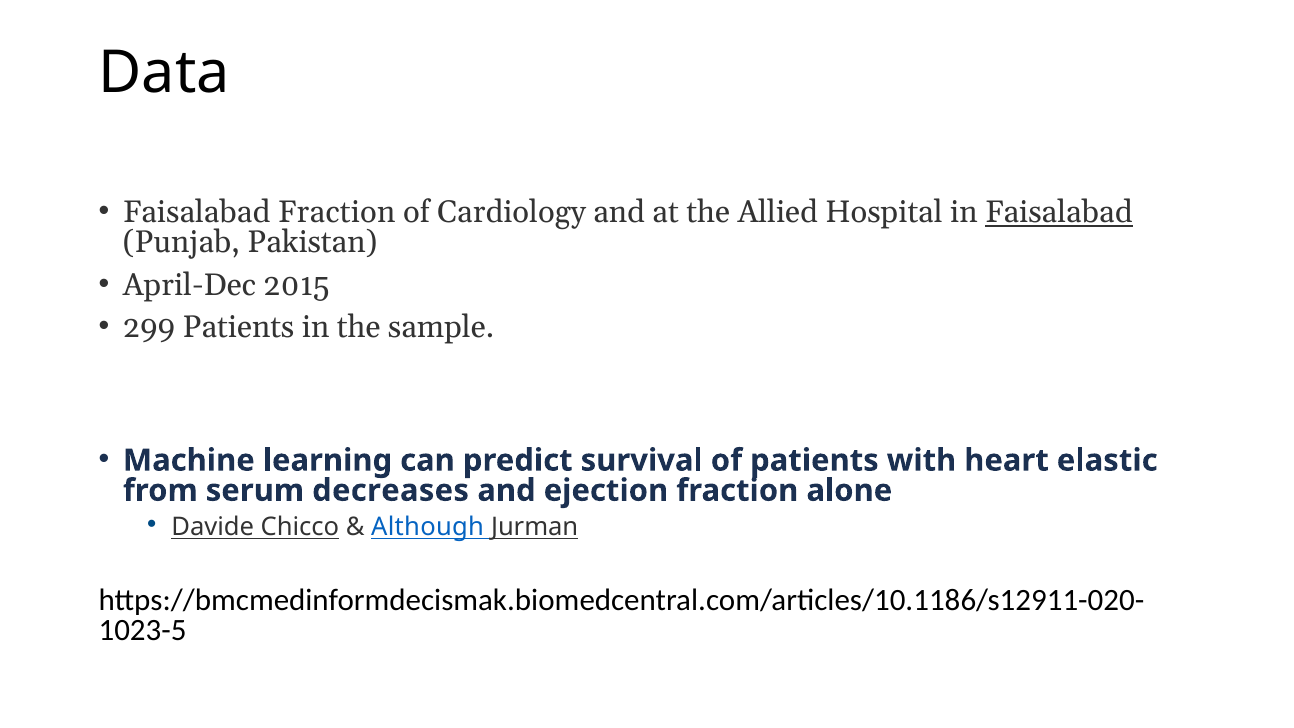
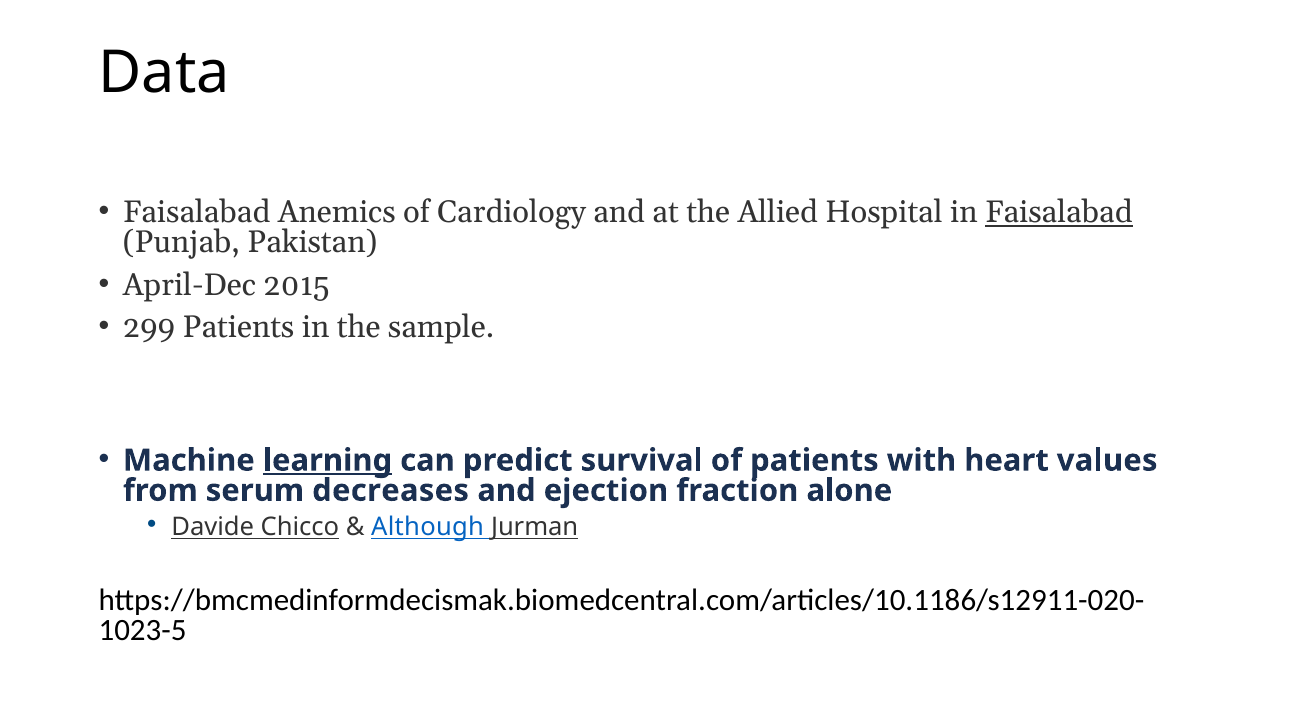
Faisalabad Fraction: Fraction -> Anemics (337, 212)
learning underline: none -> present (327, 460)
elastic: elastic -> values (1107, 460)
